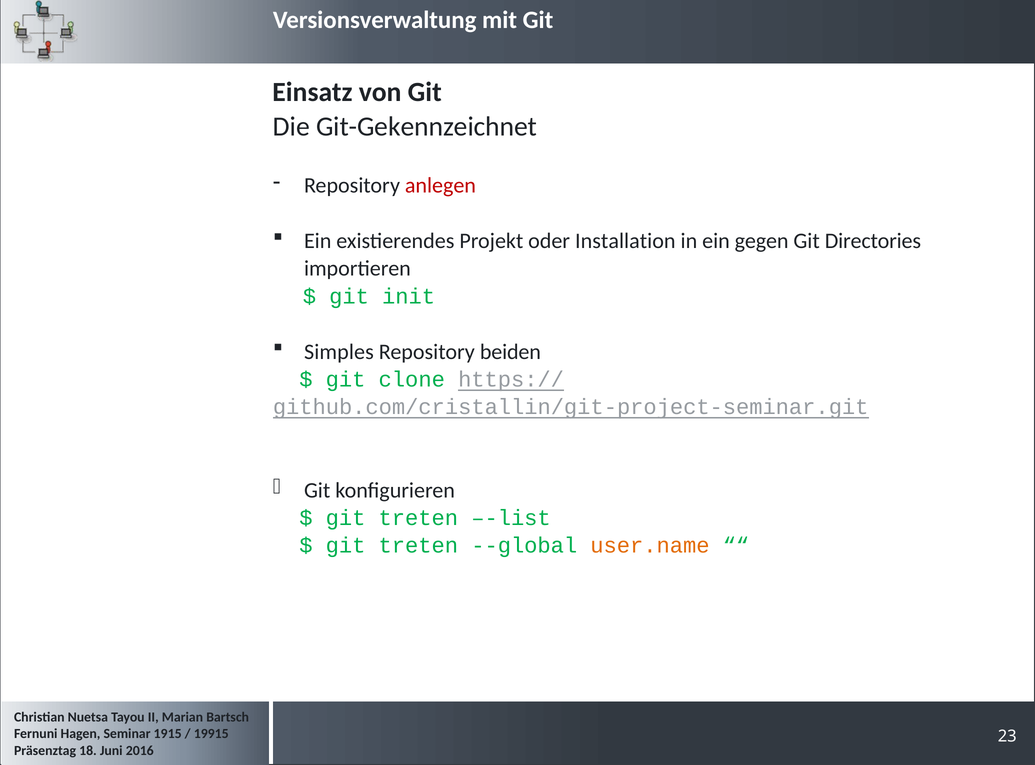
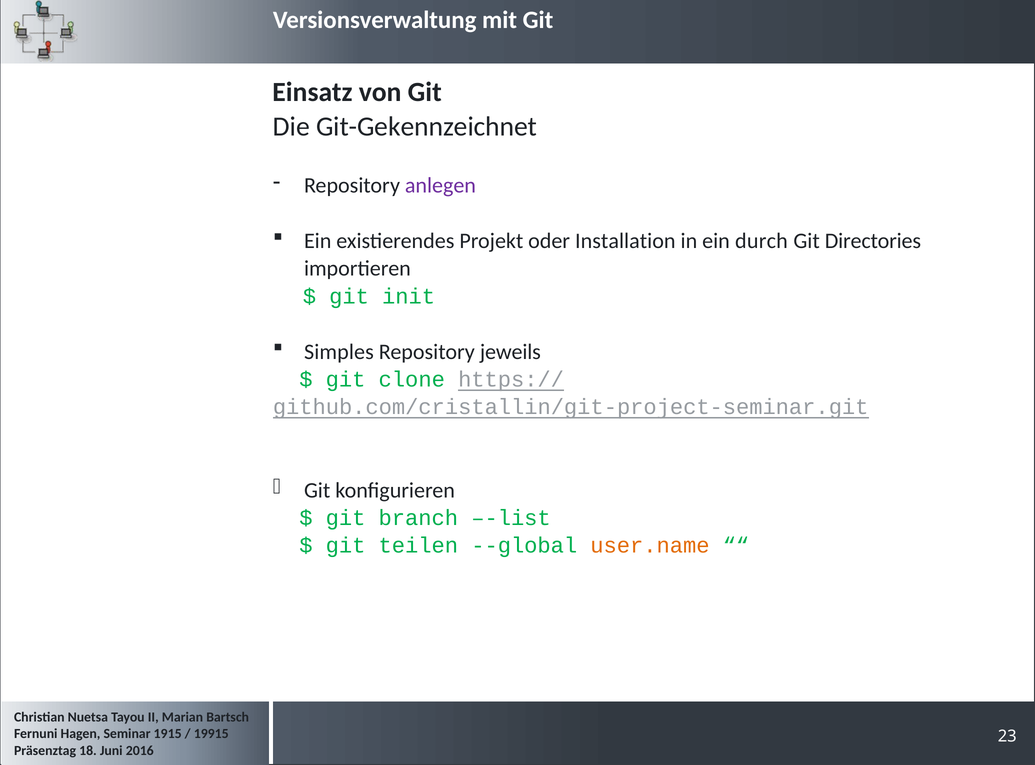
anlegen colour: red -> purple (440, 186)
gegen: gegen -> durch (761, 241)
beiden: beiden -> jeweils (510, 352)
treten: treten -> branch (418, 518)
treten: treten -> teilen (418, 545)
